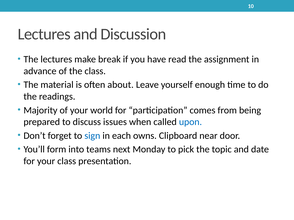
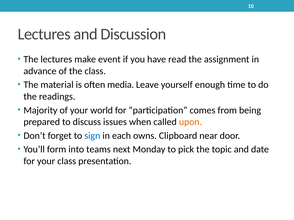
break: break -> event (109, 59)
about: about -> media (121, 85)
upon colour: blue -> orange (190, 122)
